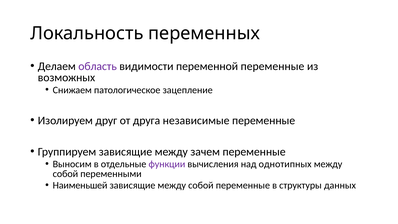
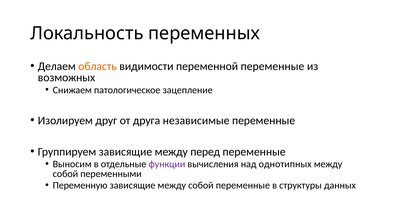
область colour: purple -> orange (98, 66)
зачем: зачем -> перед (205, 152)
Наименьшей: Наименьшей -> Переменную (80, 185)
